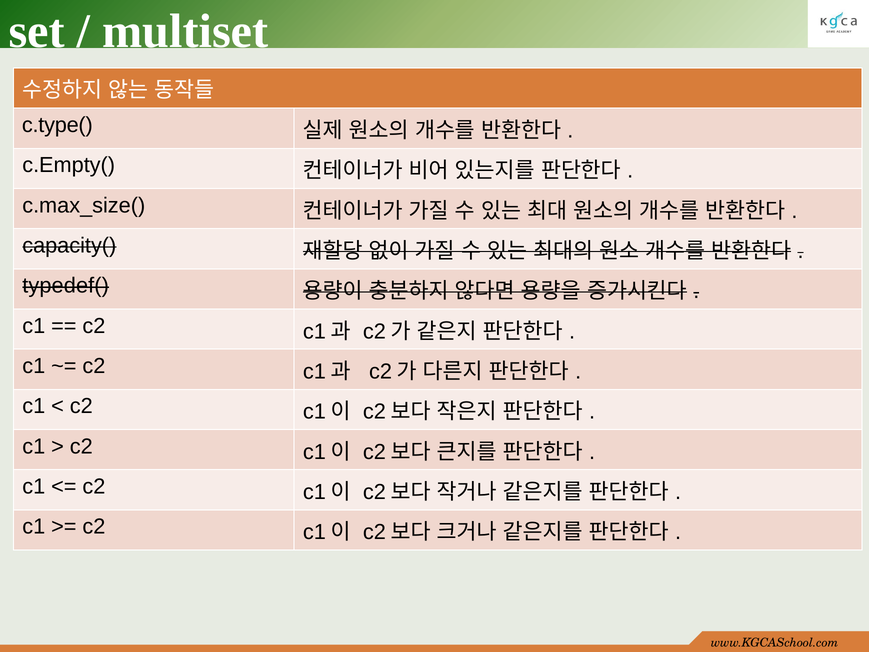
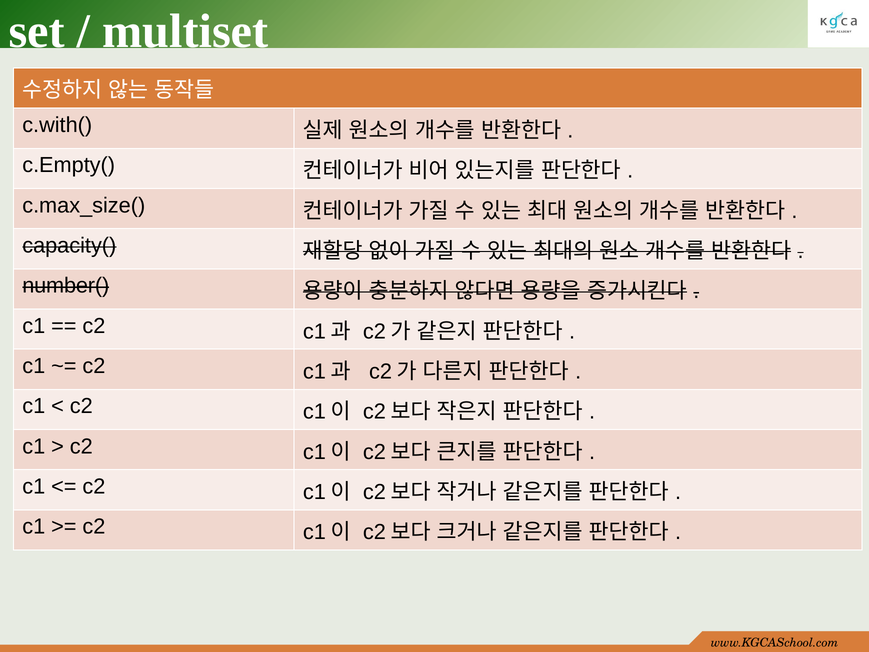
c.type(: c.type( -> c.with( (57, 125)
typedef(: typedef( -> number( (66, 286)
